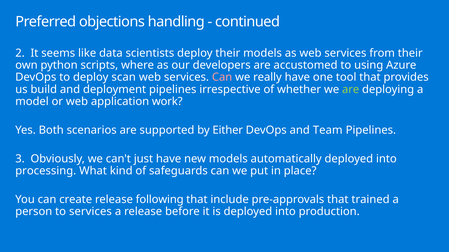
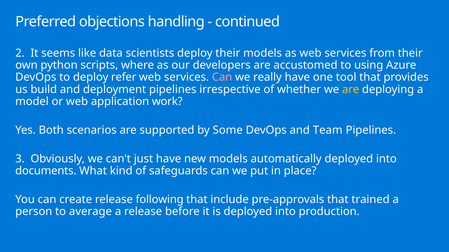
scan: scan -> refer (124, 77)
are colour: light green -> yellow (351, 90)
Either: Either -> Some (228, 130)
processing: processing -> documents (46, 171)
to services: services -> average (90, 212)
